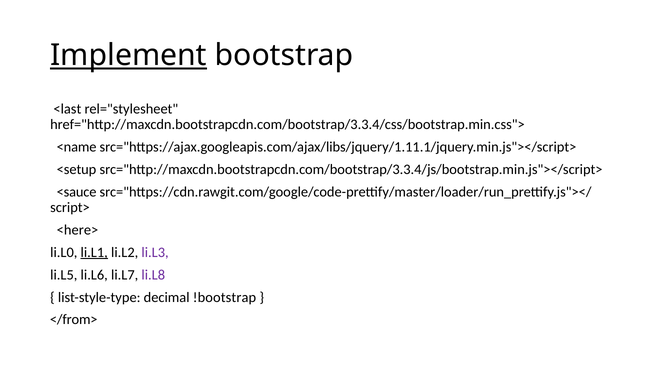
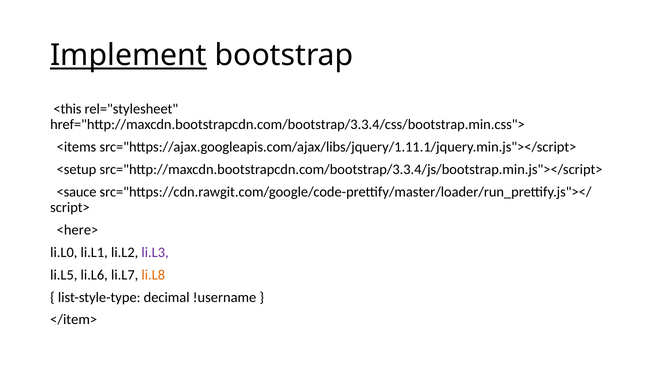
<last: <last -> <this (67, 109)
<name: <name -> <items (76, 147)
li.L1 underline: present -> none (94, 252)
li.L8 colour: purple -> orange (153, 275)
!bootstrap: !bootstrap -> !username (225, 297)
</from>: </from> -> </item> (74, 319)
